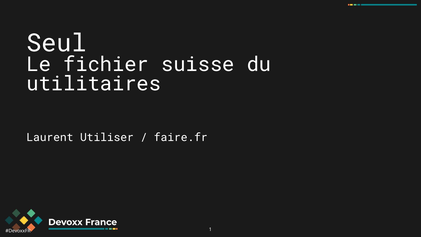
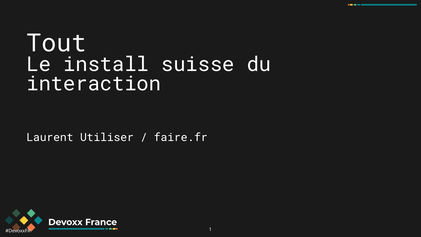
Seul: Seul -> Tout (57, 43)
fichier: fichier -> install (106, 64)
utilitaires: utilitaires -> interaction (94, 84)
